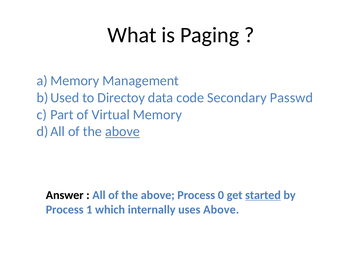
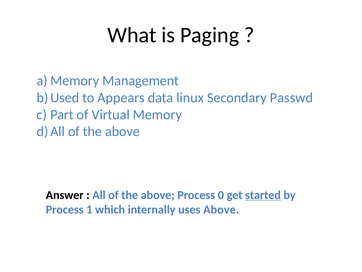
Directoy: Directoy -> Appears (121, 97)
code: code -> linux (190, 97)
above underline: present -> none (123, 131)
